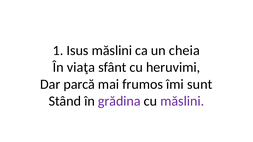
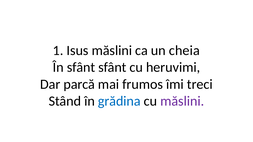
În viaţa: viaţa -> sfânt (81, 68)
sunt: sunt -> treci (200, 84)
grădina colour: purple -> blue (119, 101)
